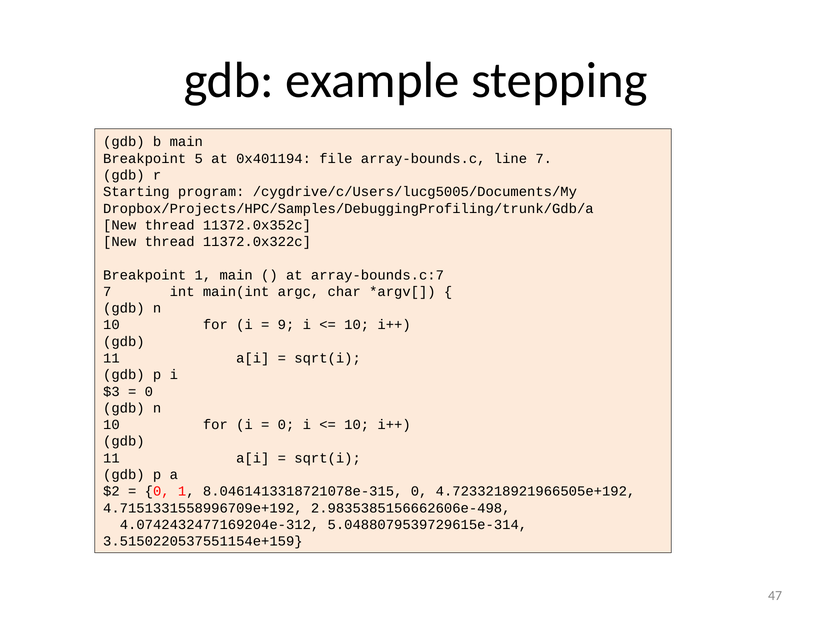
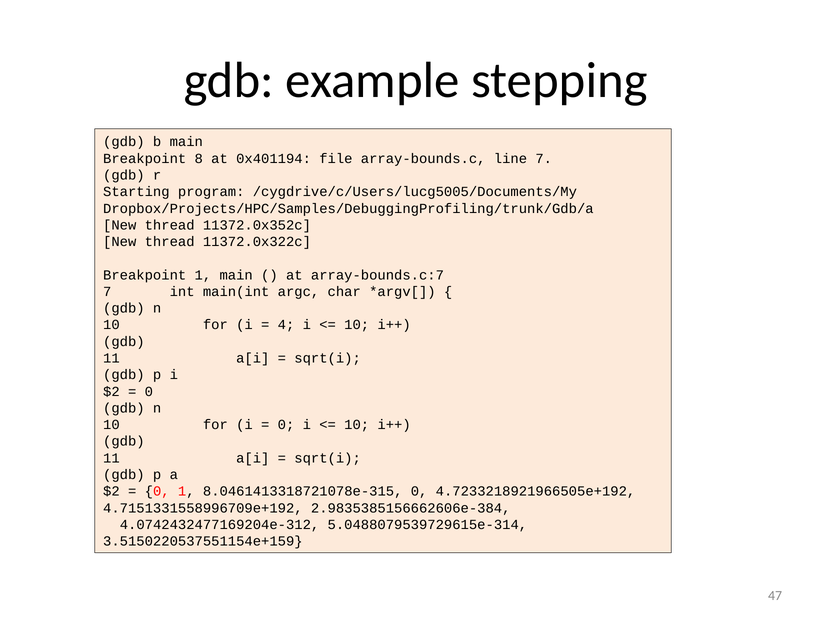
5: 5 -> 8 (199, 159)
9: 9 -> 4 (286, 325)
$3: $3 -> $2 (111, 391)
2.9835385156662606e-498: 2.9835385156662606e-498 -> 2.9835385156662606e-384 (411, 508)
